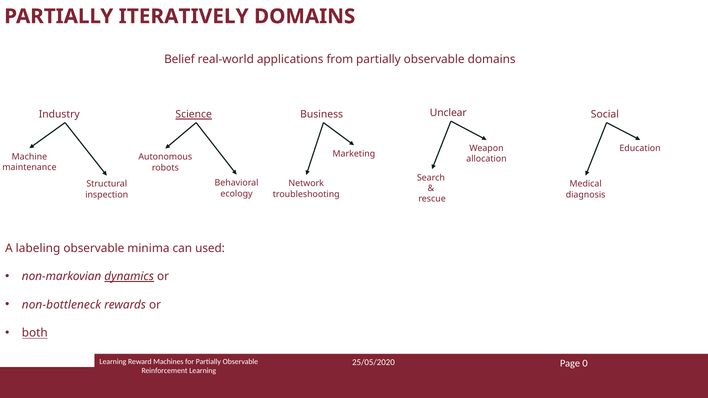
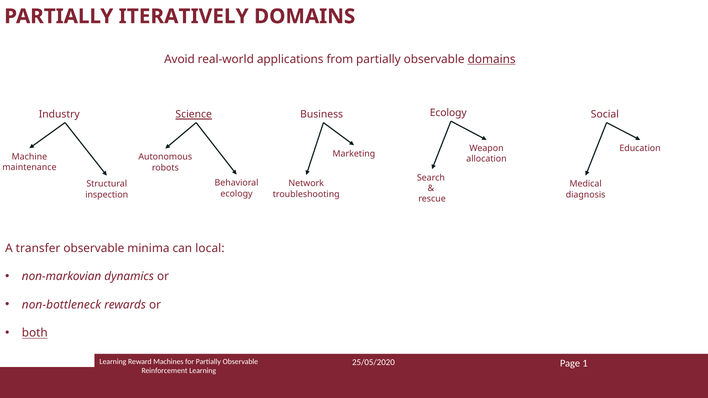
Belief: Belief -> Avoid (179, 59)
domains underline: none -> present (492, 59)
Business Unclear: Unclear -> Ecology (448, 113)
labeling: labeling -> transfer (38, 248)
used: used -> local (210, 248)
dynamics underline: present -> none (129, 277)
0: 0 -> 1 (585, 364)
